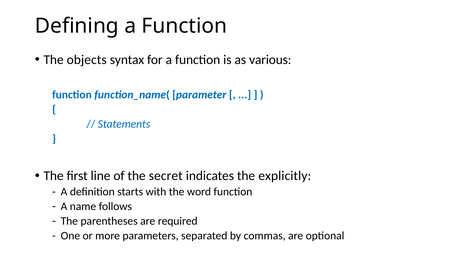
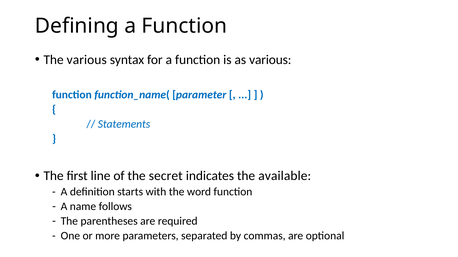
The objects: objects -> various (87, 60)
explicitly: explicitly -> available (285, 176)
